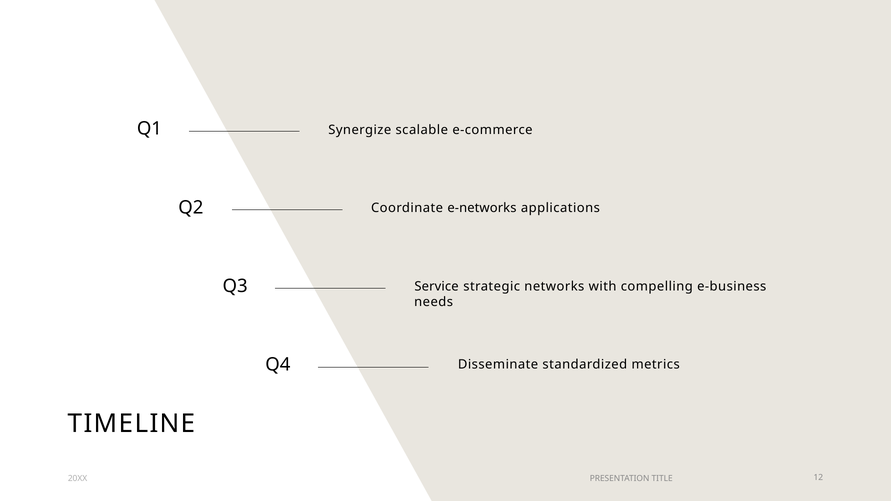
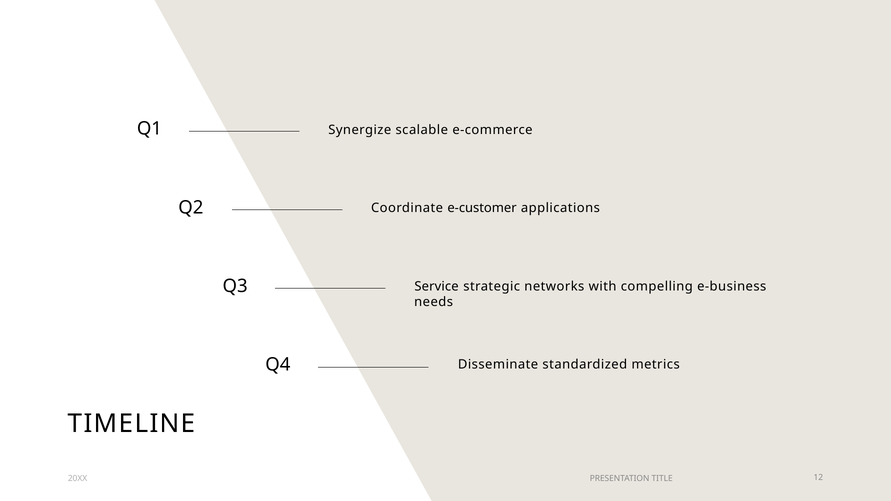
e-networks: e-networks -> e-customer (482, 208)
